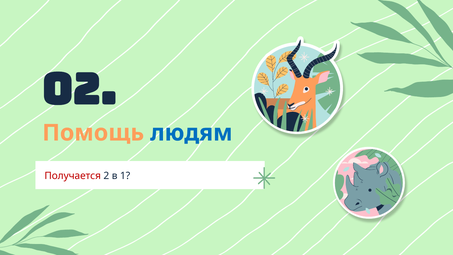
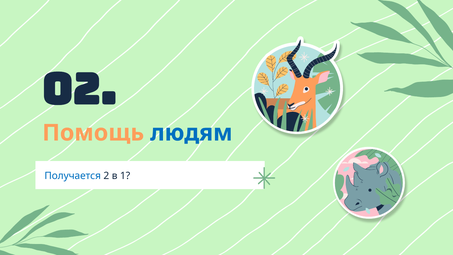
Получается colour: red -> blue (73, 176)
